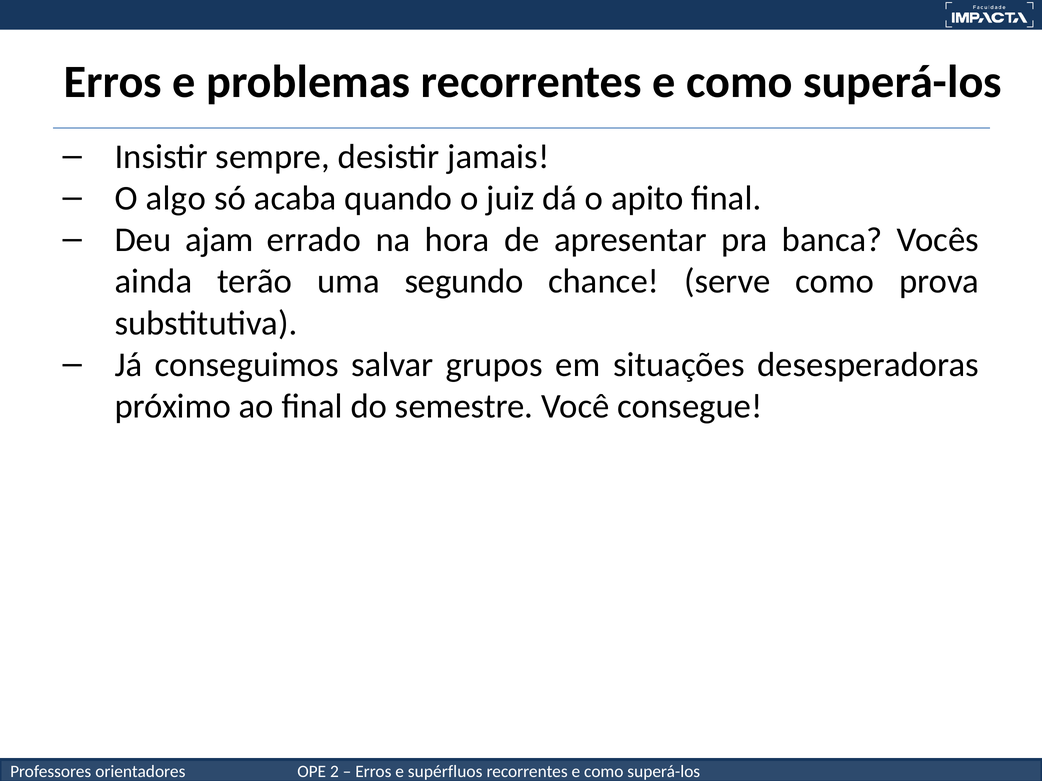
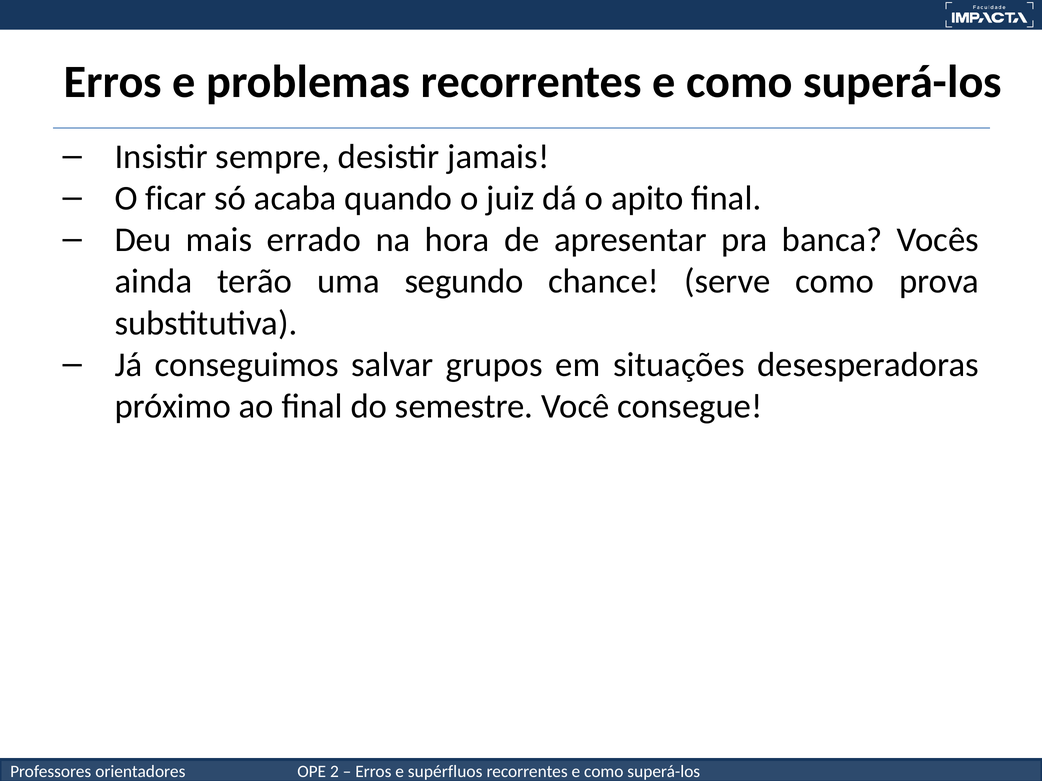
algo: algo -> ficar (176, 198)
ajam: ajam -> mais (219, 240)
